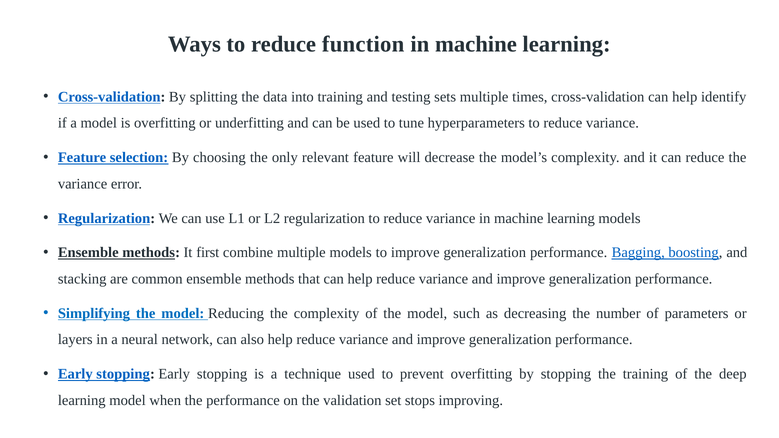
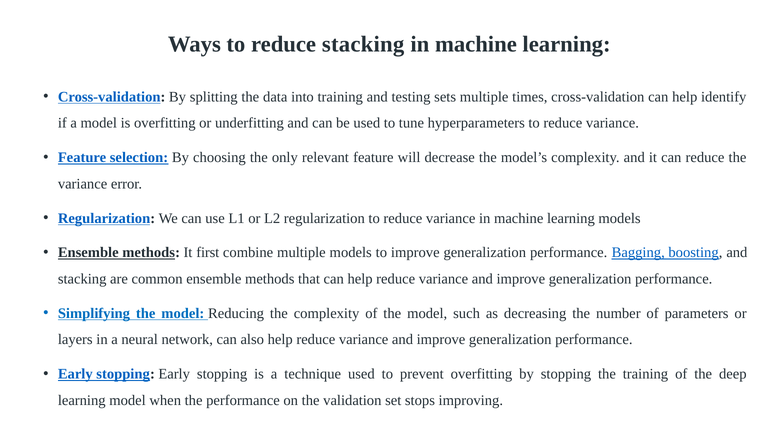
reduce function: function -> stacking (363, 44)
